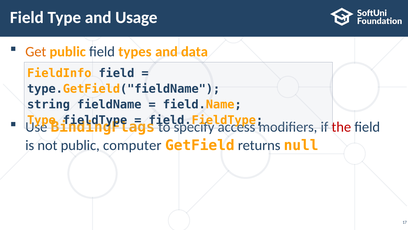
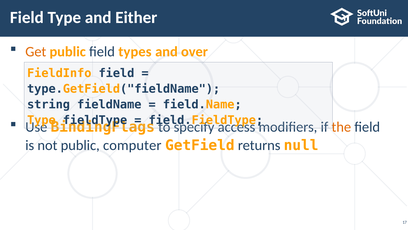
Usage: Usage -> Either (136, 18)
data: data -> over (194, 52)
the colour: red -> orange (341, 127)
